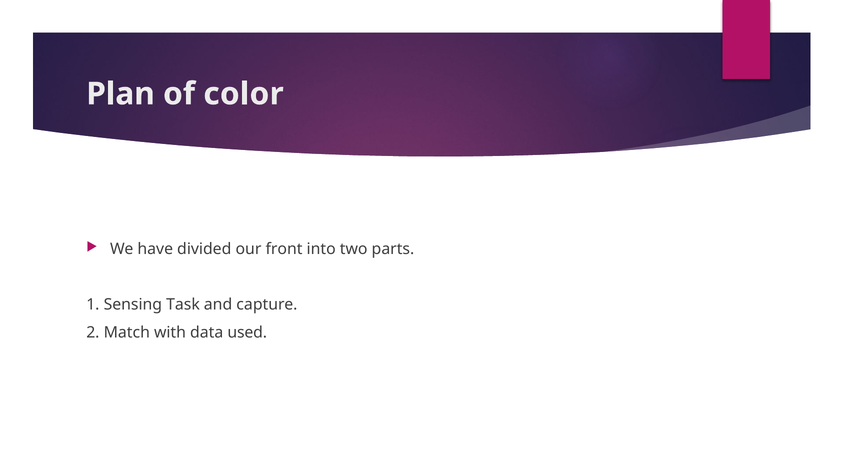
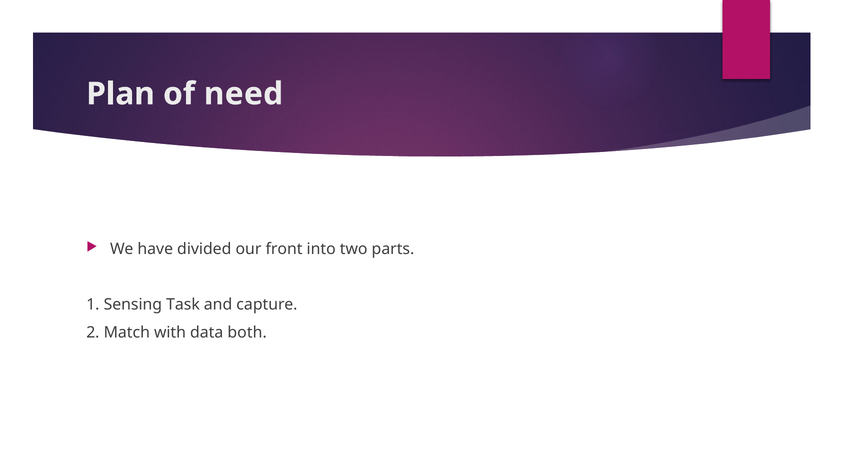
color: color -> need (243, 94)
used: used -> both (247, 333)
